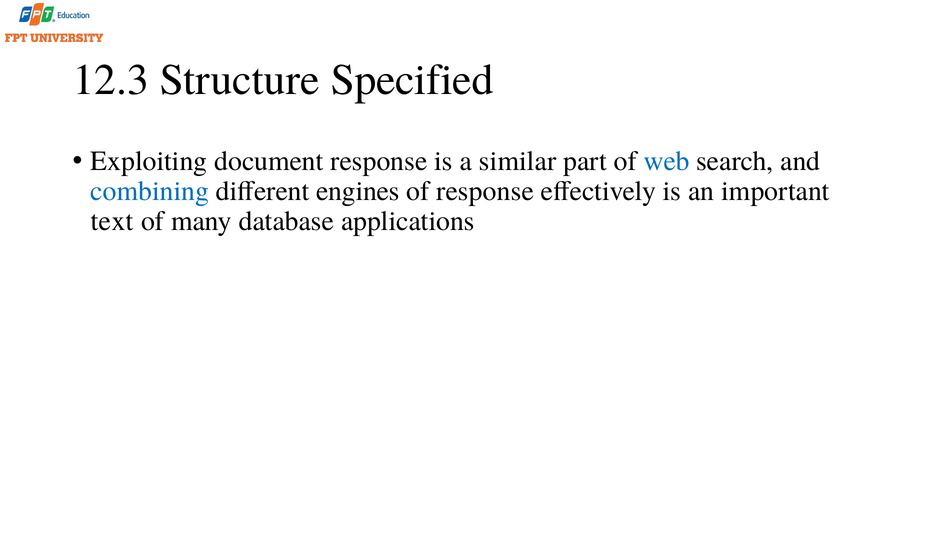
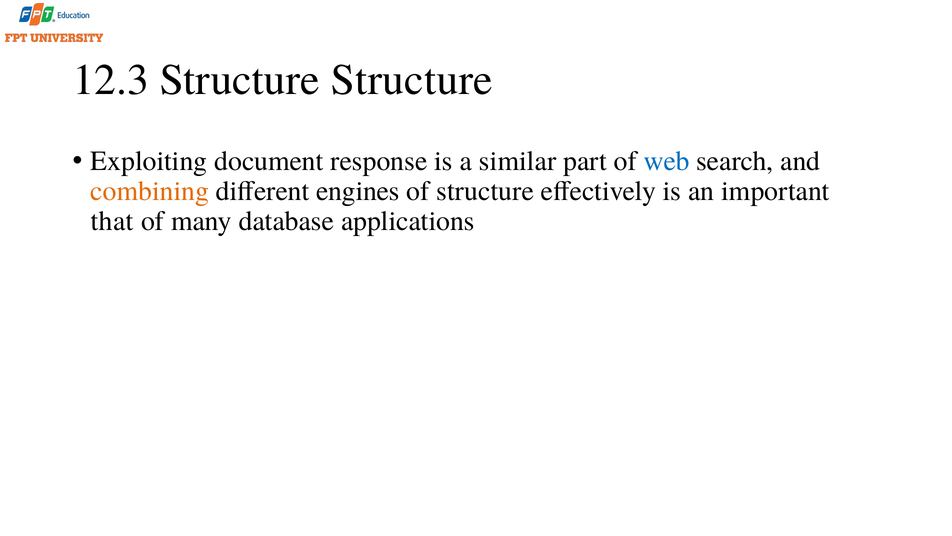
Structure Specified: Specified -> Structure (412, 80)
combining colour: blue -> orange (150, 191)
of response: response -> structure (485, 191)
text: text -> that (112, 221)
